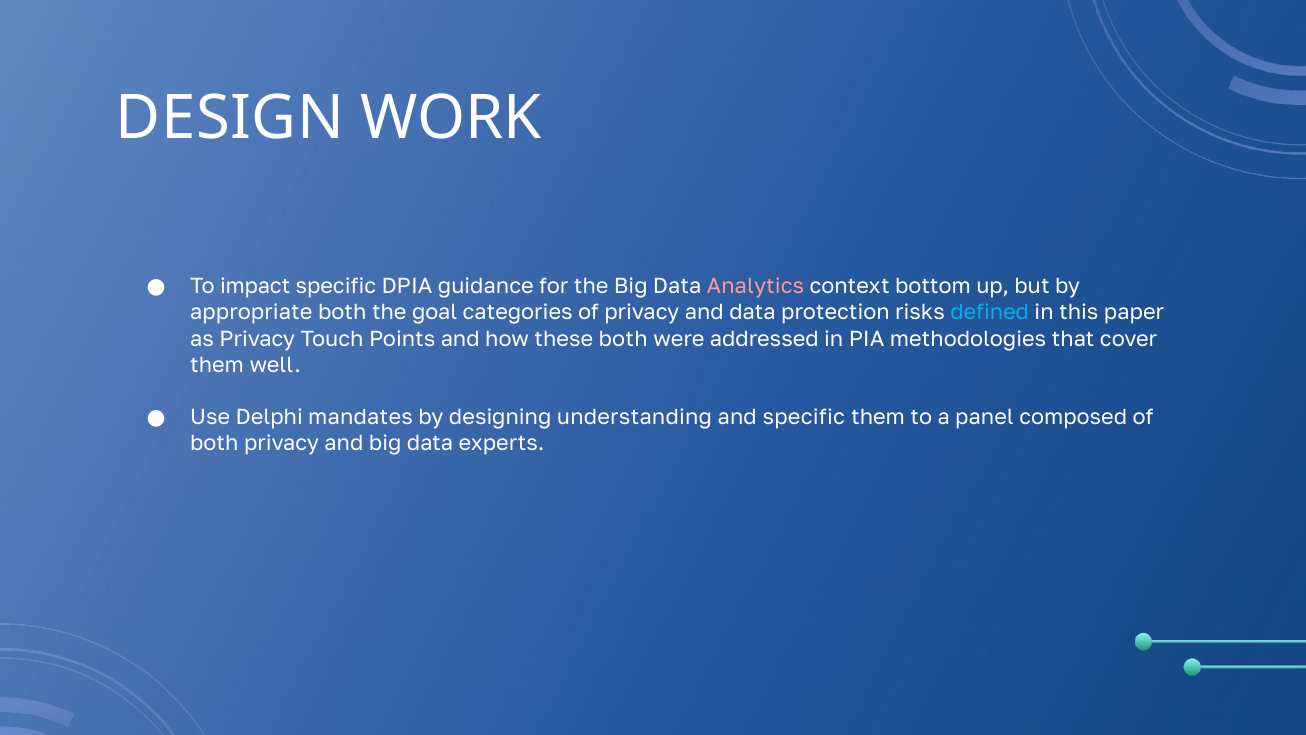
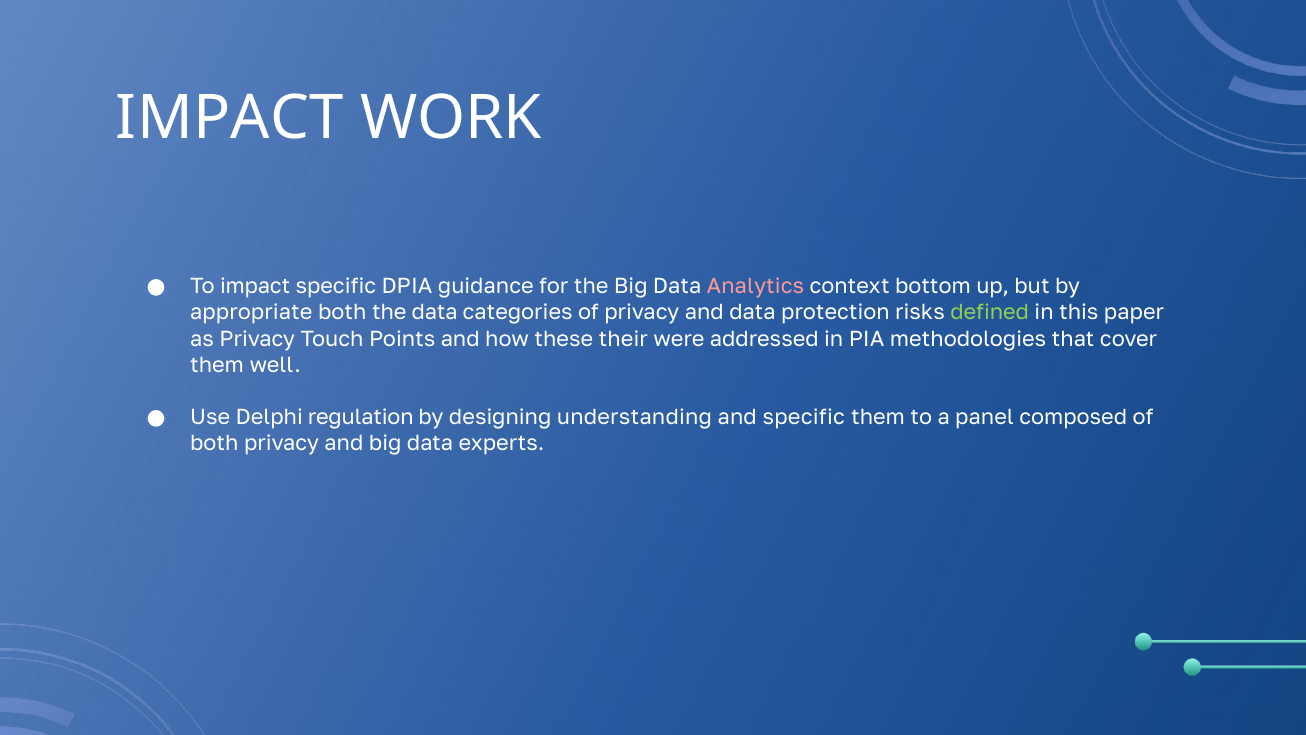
DESIGN: DESIGN -> IMPACT (230, 118)
the goal: goal -> data (435, 313)
defined colour: light blue -> light green (990, 313)
these both: both -> their (623, 339)
mandates: mandates -> regulation (361, 417)
